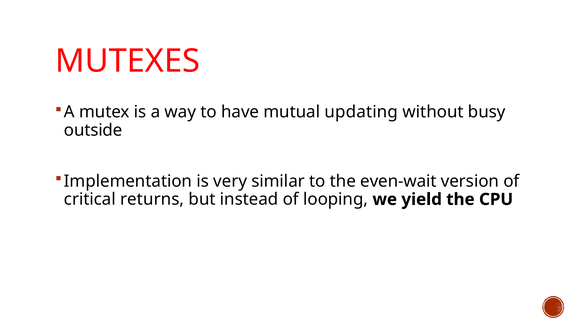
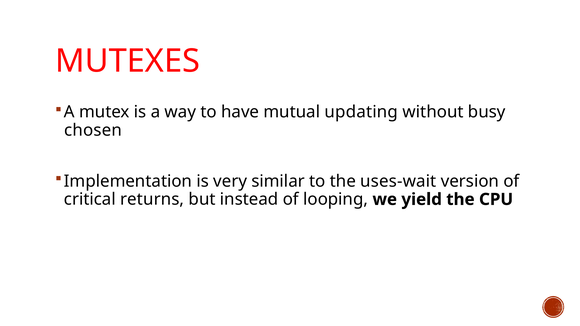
outside: outside -> chosen (93, 130)
even-wait: even-wait -> uses-wait (398, 181)
